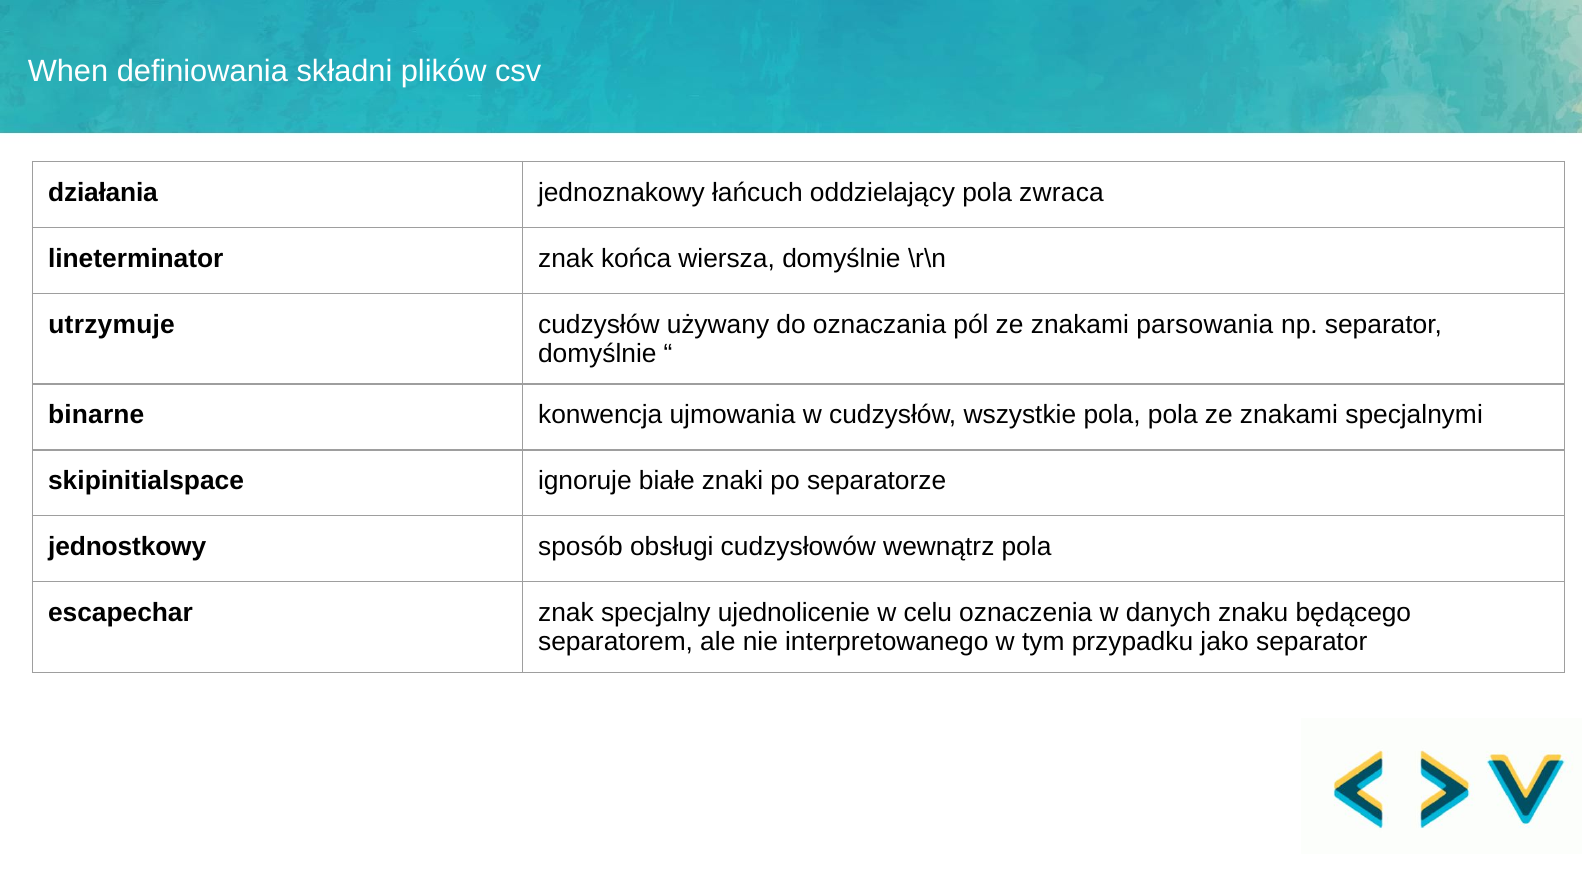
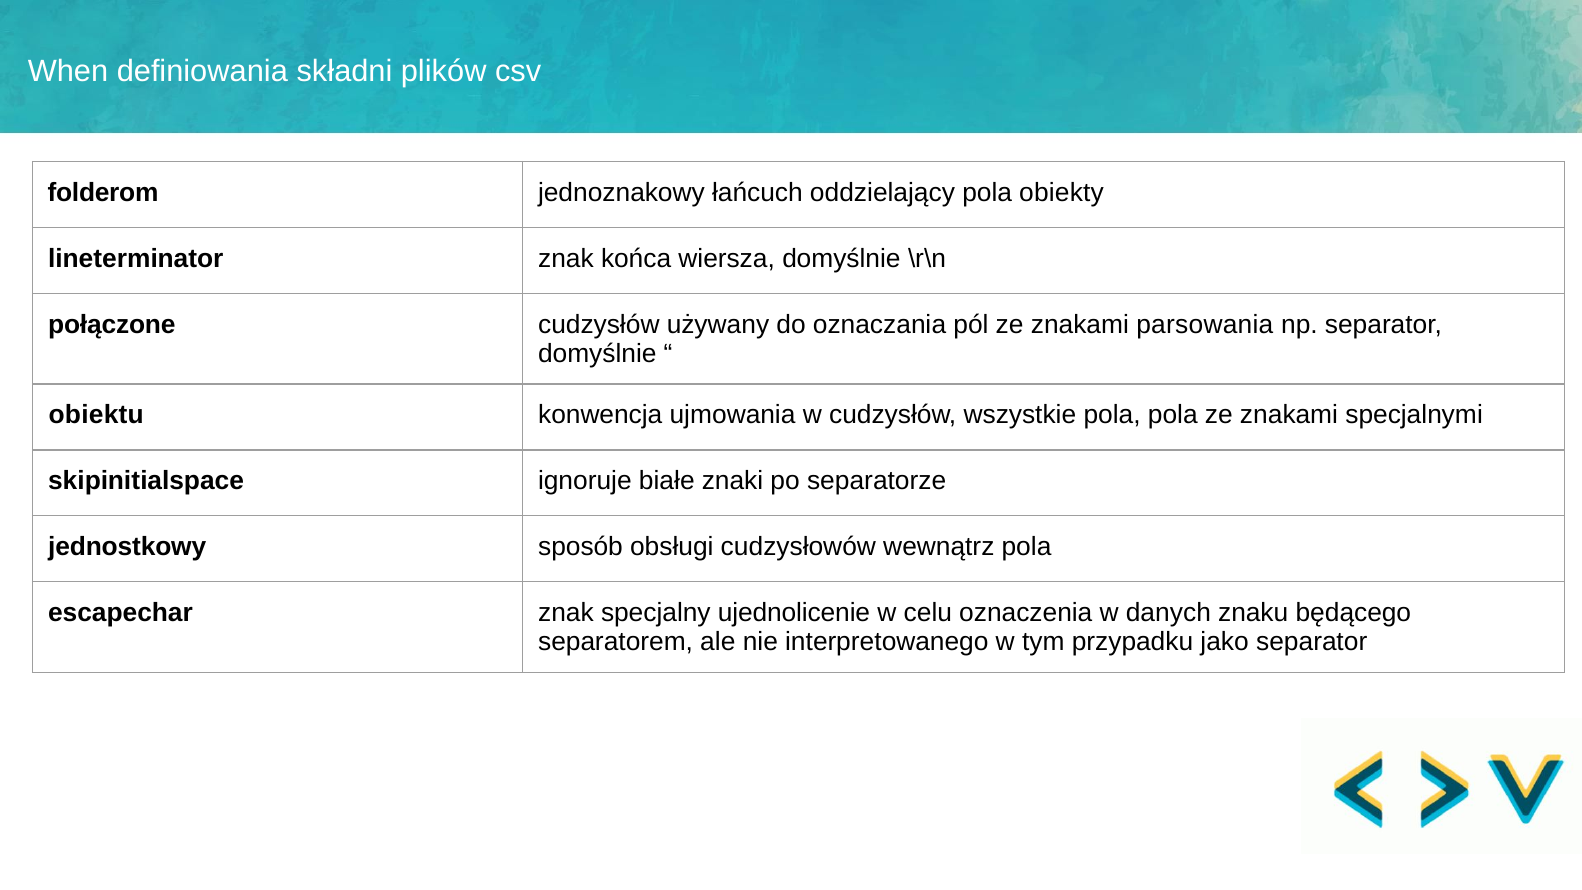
działania: działania -> folderom (103, 193)
zwraca: zwraca -> obiekty (1062, 193)
utrzymuje: utrzymuje -> połączone (112, 324)
binarne: binarne -> obiektu (96, 415)
